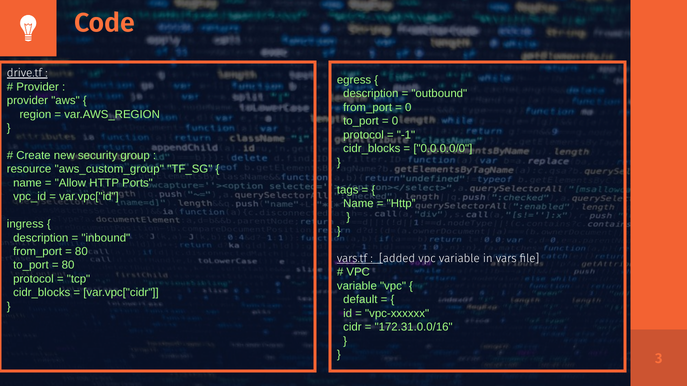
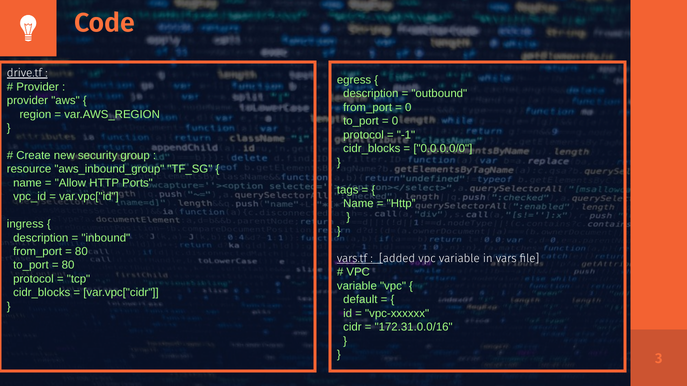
aws_custom_group: aws_custom_group -> aws_inbound_group (109, 169)
